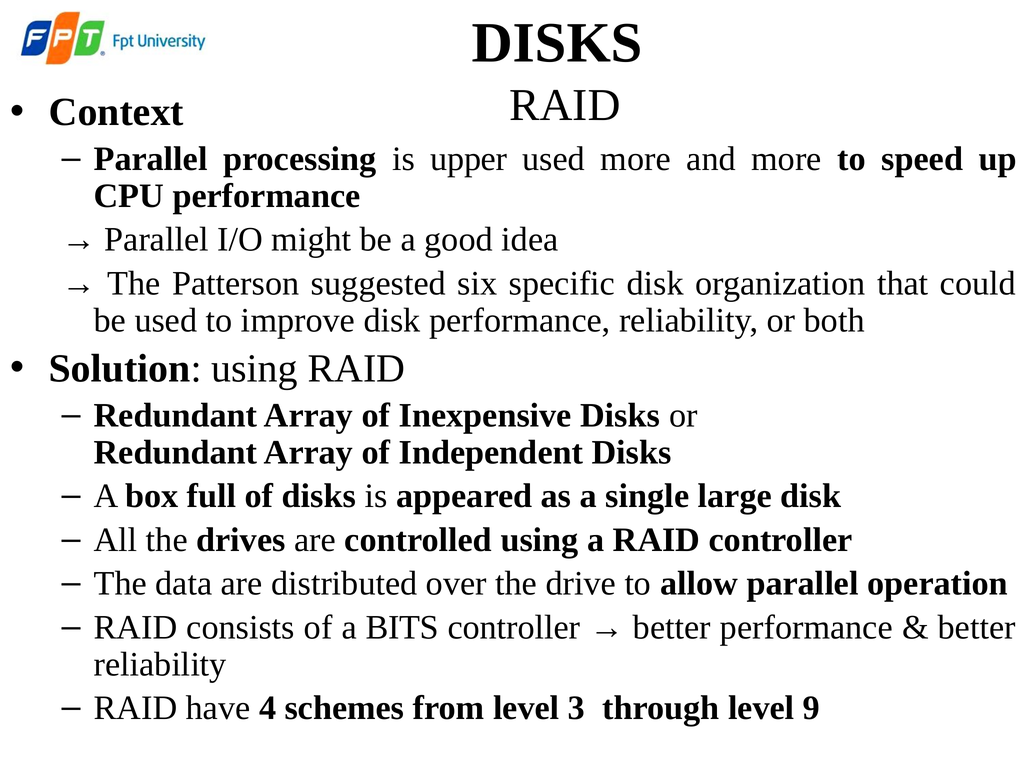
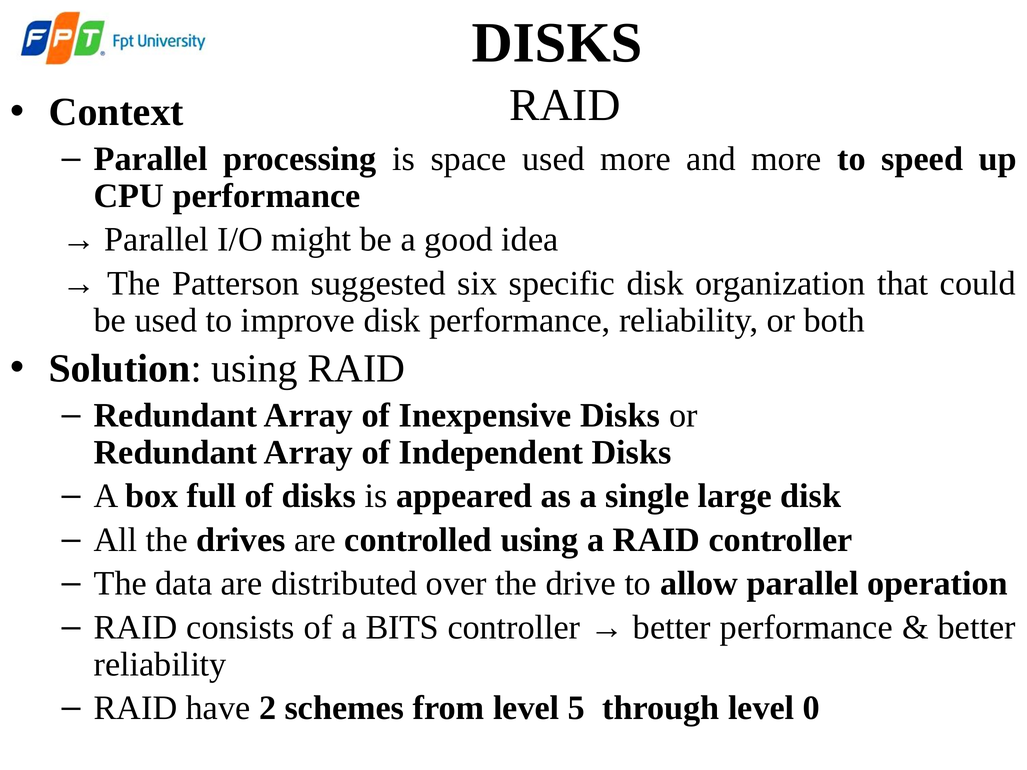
upper: upper -> space (469, 159)
4: 4 -> 2 (268, 708)
3: 3 -> 5 (576, 708)
9: 9 -> 0 (811, 708)
